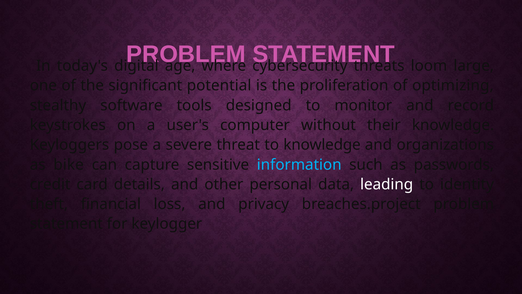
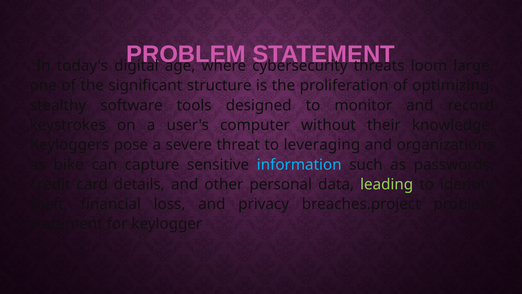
potential: potential -> structure (219, 86)
to knowledge: knowledge -> leveraging (322, 145)
leading colour: white -> light green (387, 184)
